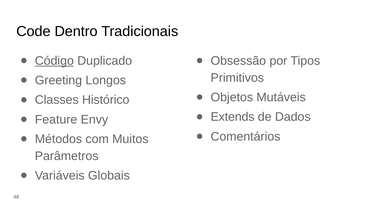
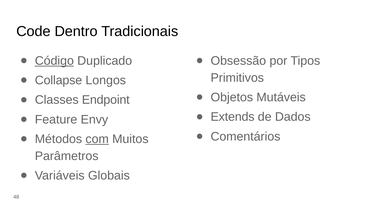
Greeting: Greeting -> Collapse (59, 80)
Histórico: Histórico -> Endpoint (106, 100)
com underline: none -> present (97, 139)
